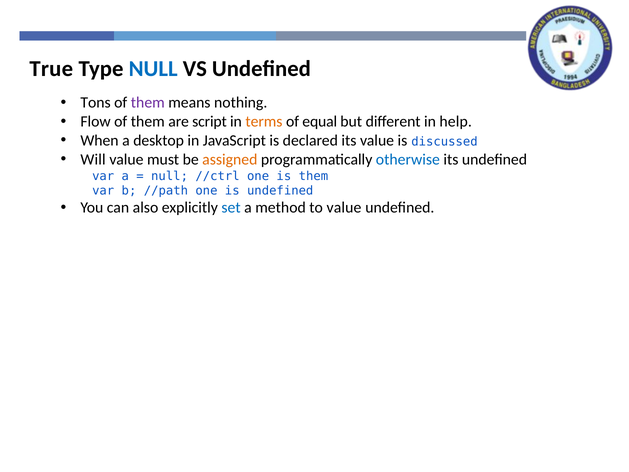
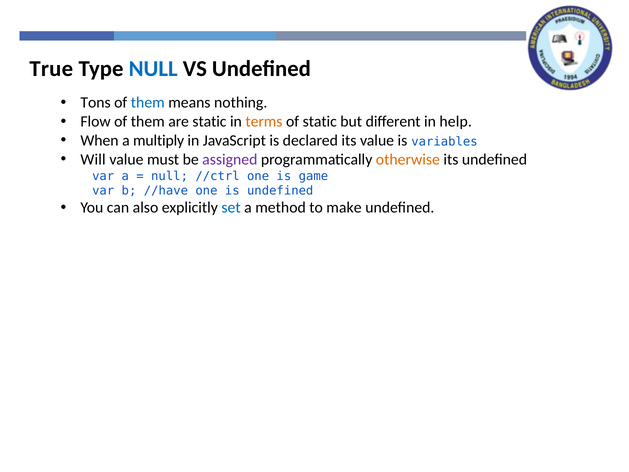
them colour: purple -> blue (148, 103)
are script: script -> static (209, 122)
of equal: equal -> static (320, 122)
desktop: desktop -> multiply (159, 140)
discussed: discussed -> variables (445, 142)
assigned colour: orange -> purple (230, 159)
otherwise colour: blue -> orange (408, 159)
is them: them -> game (313, 176)
//path: //path -> //have (166, 191)
to value: value -> make (344, 208)
